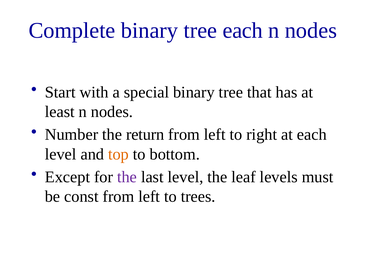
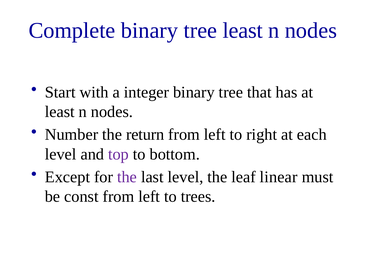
tree each: each -> least (243, 31)
special: special -> integer (146, 92)
top colour: orange -> purple (118, 154)
levels: levels -> linear (279, 177)
